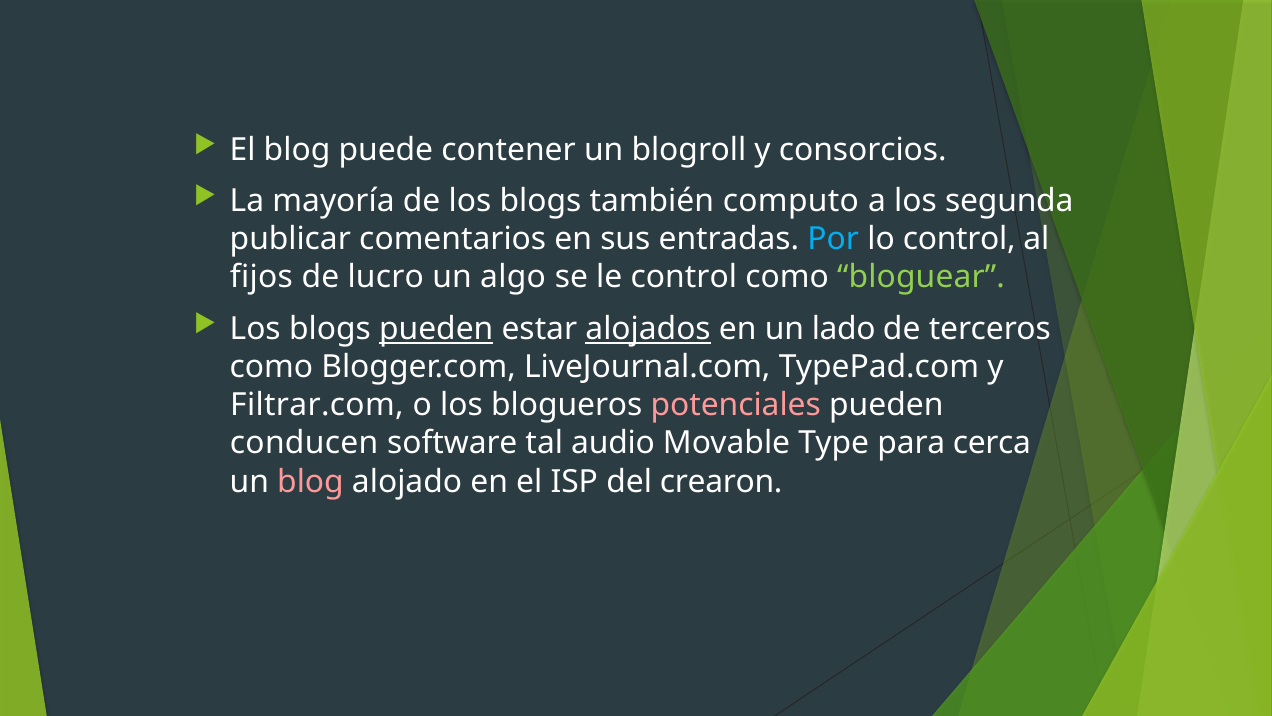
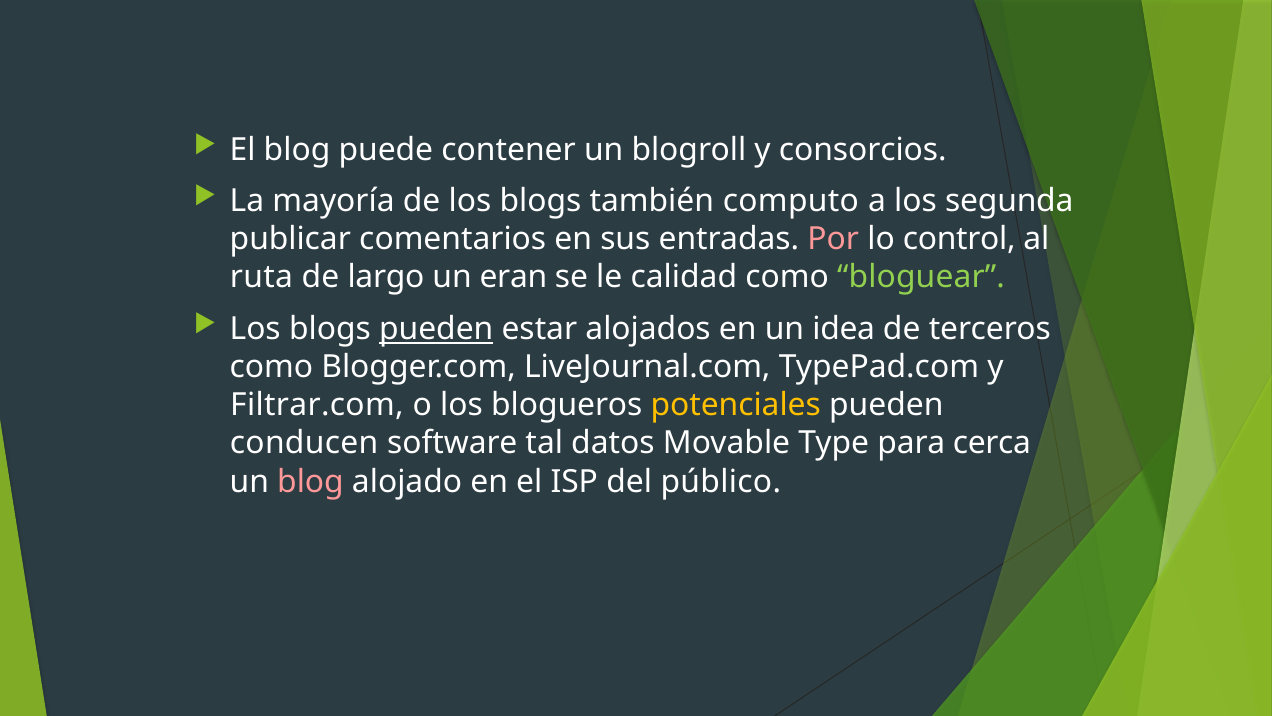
Por colour: light blue -> pink (833, 239)
fijos: fijos -> ruta (261, 277)
lucro: lucro -> largo (386, 277)
algo: algo -> eran (513, 277)
le control: control -> calidad (684, 277)
alojados underline: present -> none (648, 329)
lado: lado -> idea (844, 329)
potenciales colour: pink -> yellow (736, 405)
audio: audio -> datos (613, 443)
crearon: crearon -> público (721, 481)
